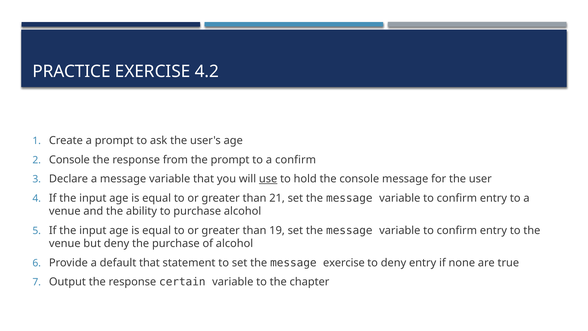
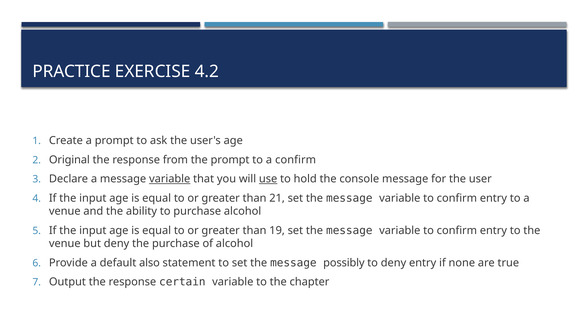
Console: Console -> Original (69, 160)
variable underline: none -> present (170, 179)
default that: that -> also (149, 263)
message exercise: exercise -> possibly (344, 263)
